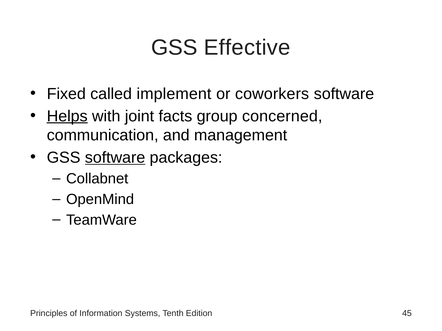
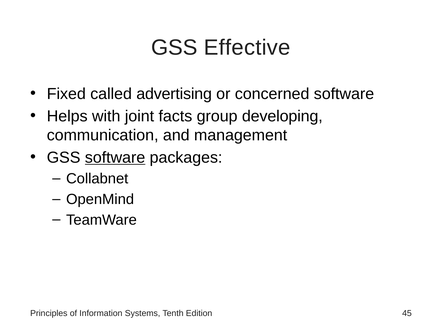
implement: implement -> advertising (174, 94)
coworkers: coworkers -> concerned (272, 94)
Helps underline: present -> none (67, 116)
concerned: concerned -> developing (282, 116)
